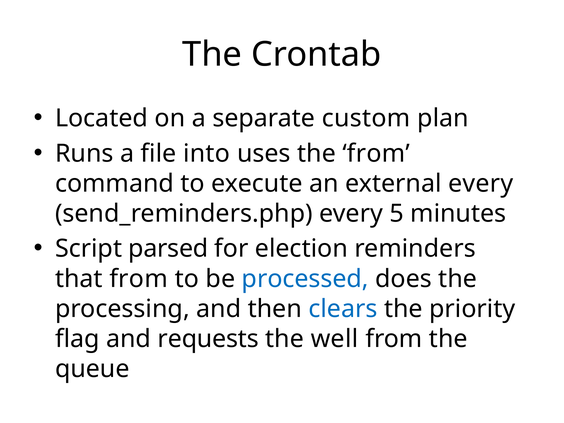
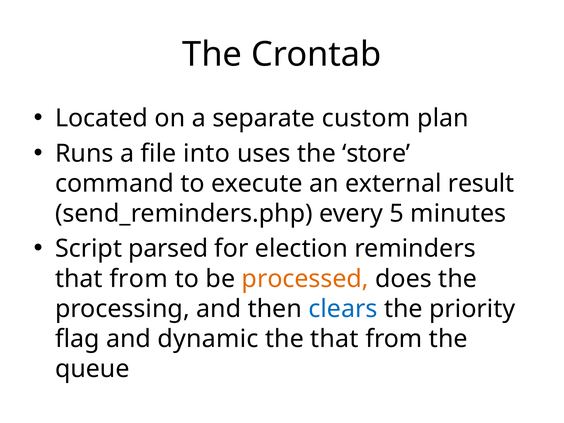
the from: from -> store (376, 153)
external every: every -> result (481, 184)
processed colour: blue -> orange (305, 279)
requests: requests -> dynamic (208, 339)
the well: well -> that (334, 339)
